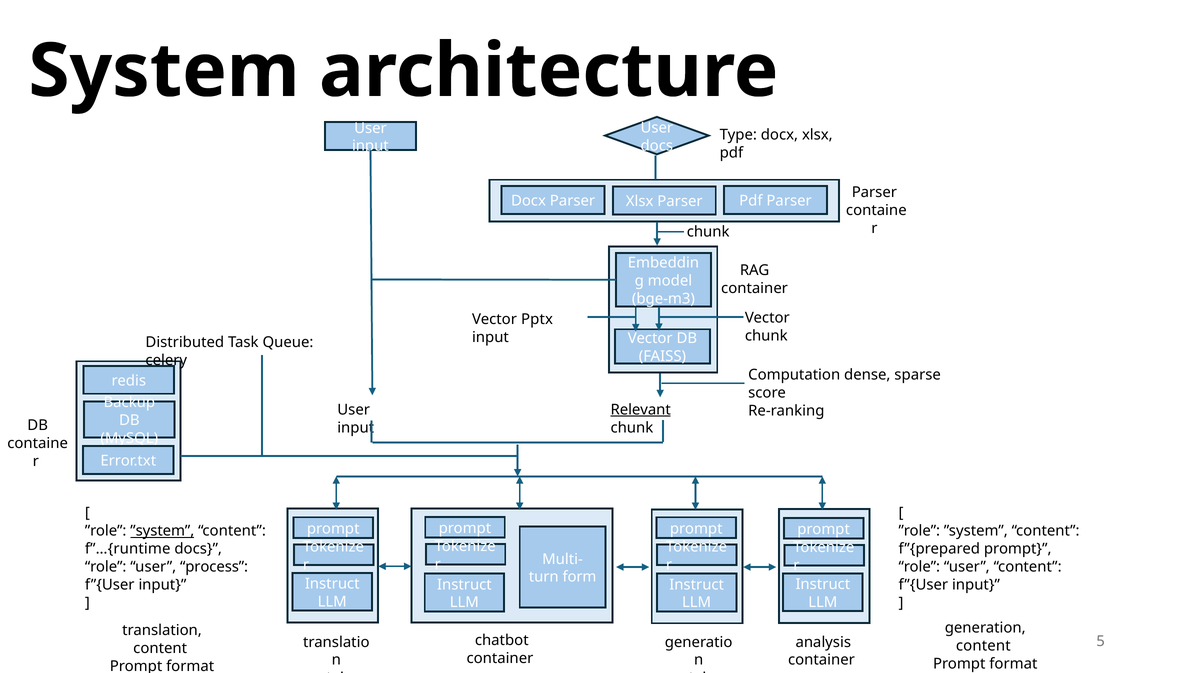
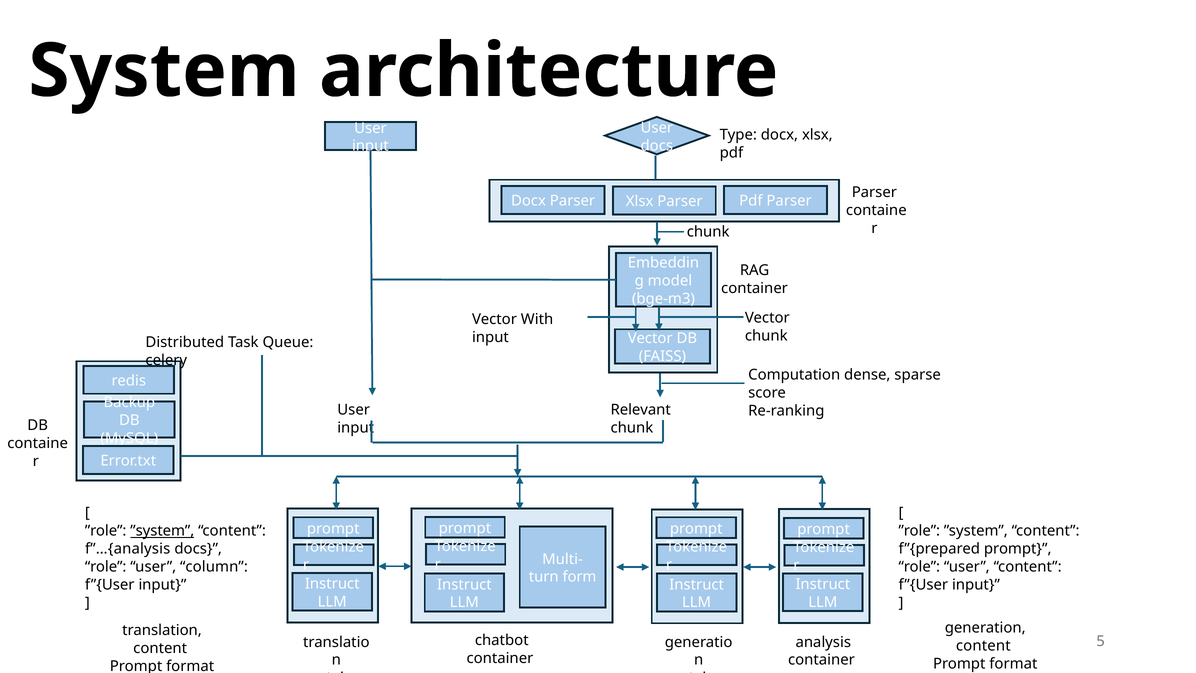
Pptx: Pptx -> With (537, 319)
Relevant underline: present -> none (641, 410)
f”…{runtime: f”…{runtime -> f”…{analysis (128, 549)
process: process -> column (214, 567)
